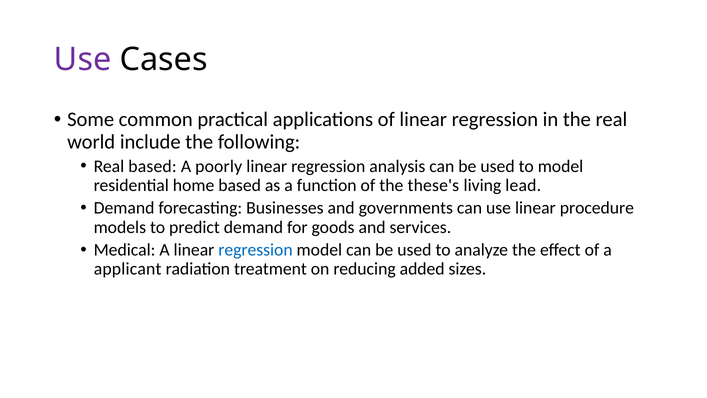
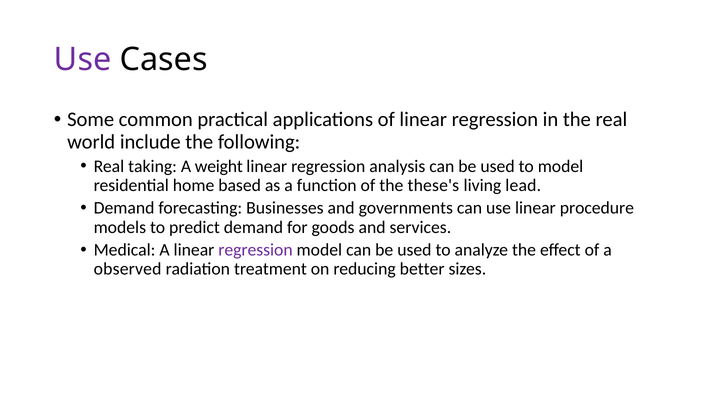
Real based: based -> taking (153, 166)
poorly: poorly -> weight (219, 166)
regression colour: blue -> purple (256, 250)
applicant: applicant -> observed (128, 269)
added: added -> better (422, 269)
